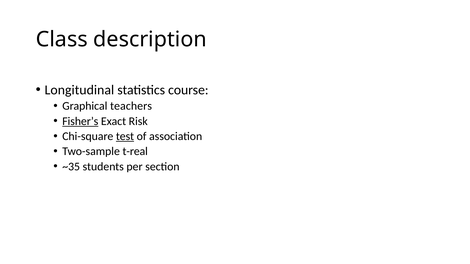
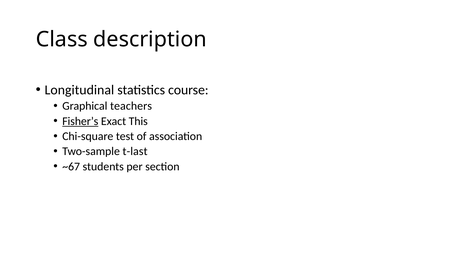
Risk: Risk -> This (138, 121)
test underline: present -> none (125, 137)
t-real: t-real -> t-last (135, 152)
~35: ~35 -> ~67 (71, 167)
